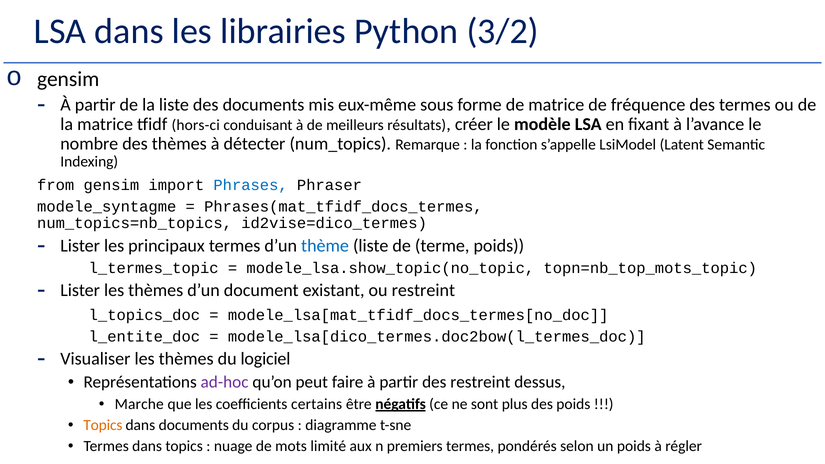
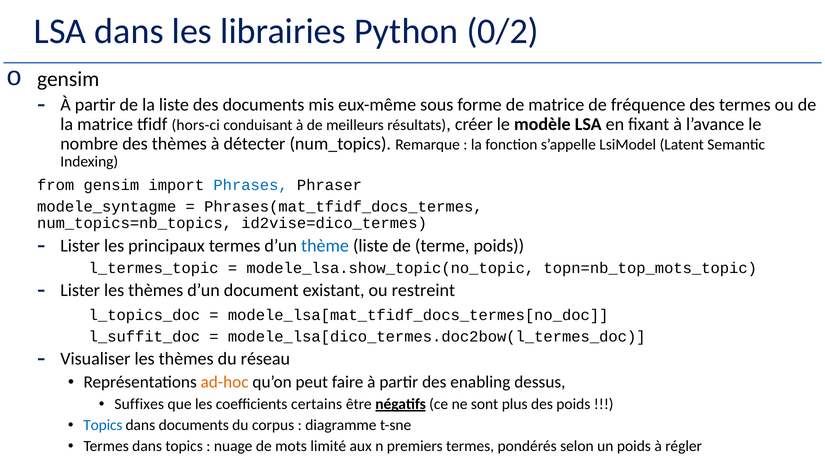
3/2: 3/2 -> 0/2 (503, 32)
l_entite_doc: l_entite_doc -> l_suffit_doc (144, 337)
logiciel: logiciel -> réseau (265, 359)
ad-hoc colour: purple -> orange (225, 382)
des restreint: restreint -> enabling (480, 382)
Marche: Marche -> Suffixes (139, 404)
Topics colour: orange -> blue (103, 425)
